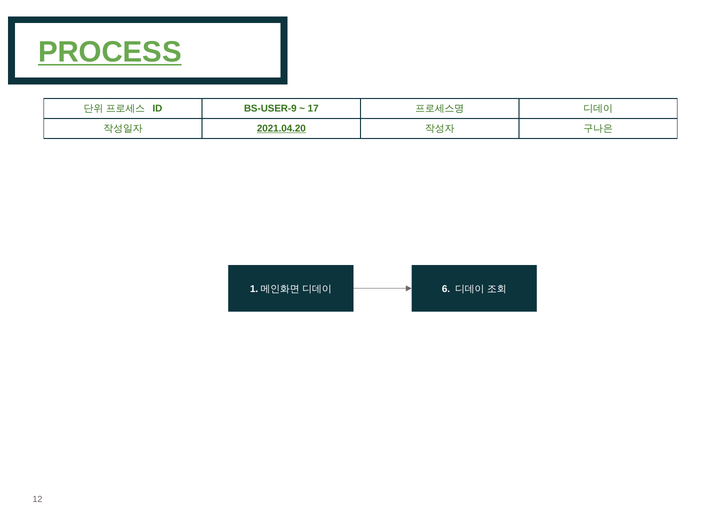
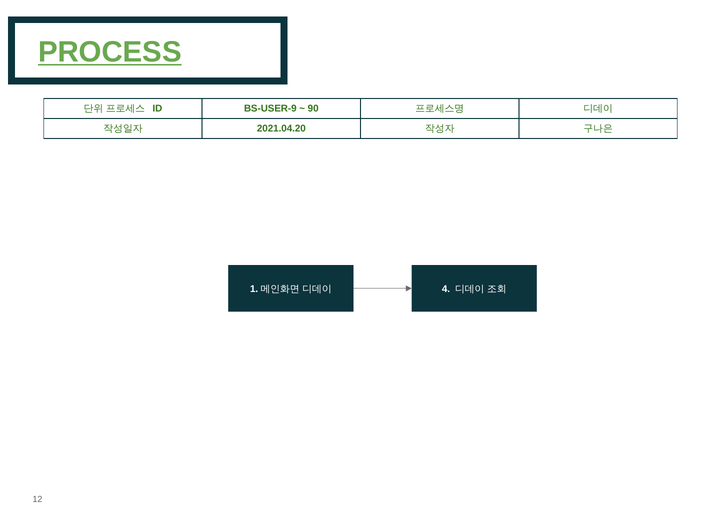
17: 17 -> 90 (313, 109)
2021.04.20 underline: present -> none (281, 129)
6: 6 -> 4 (446, 289)
